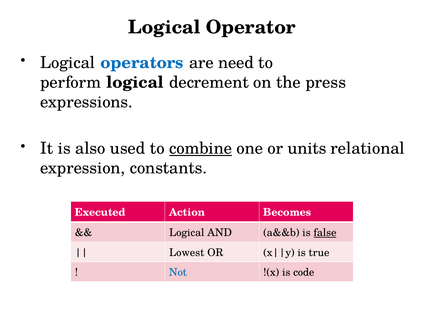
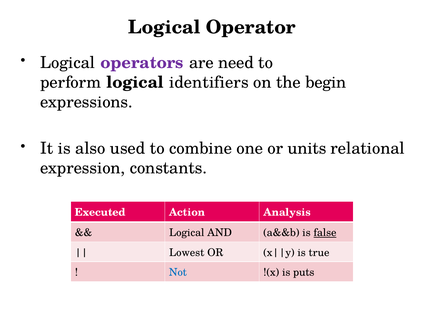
operators colour: blue -> purple (142, 63)
decrement: decrement -> identifiers (209, 82)
press: press -> begin (326, 82)
combine underline: present -> none (201, 148)
Becomes: Becomes -> Analysis (287, 212)
code: code -> puts (304, 272)
